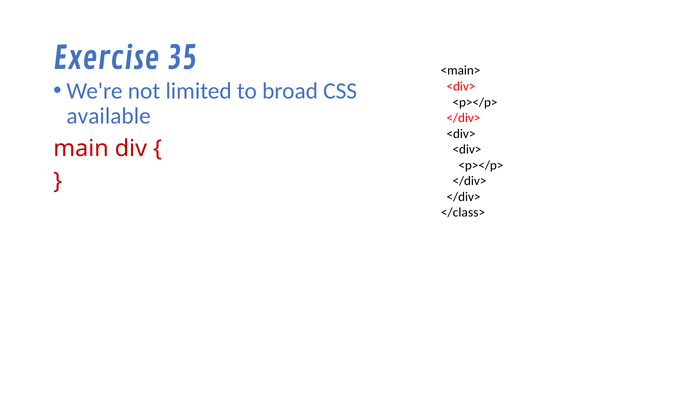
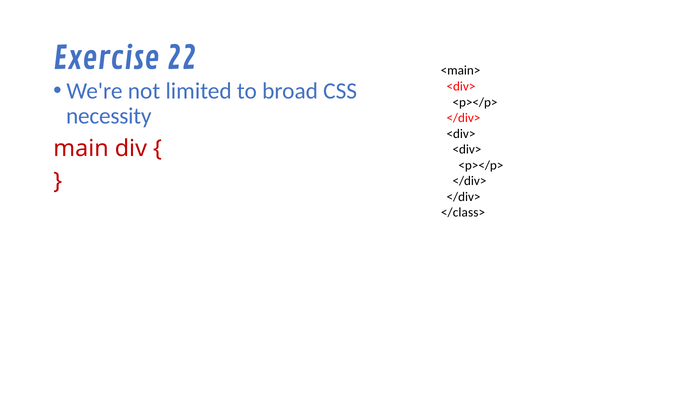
35: 35 -> 22 (182, 59)
available: available -> necessity (109, 116)
